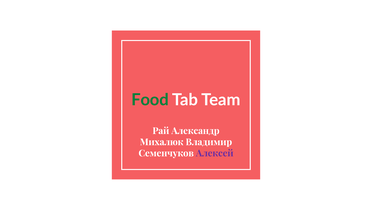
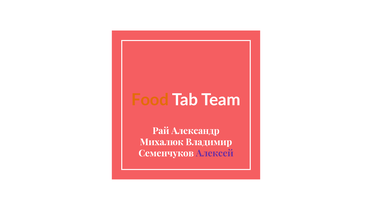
Food colour: green -> orange (150, 100)
